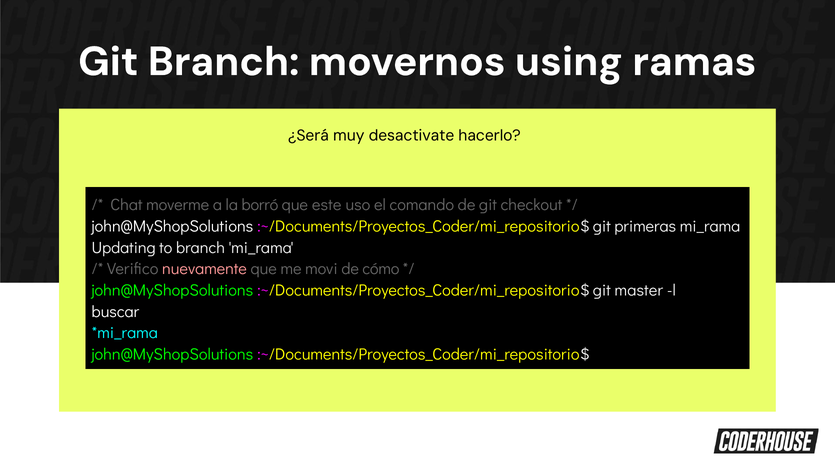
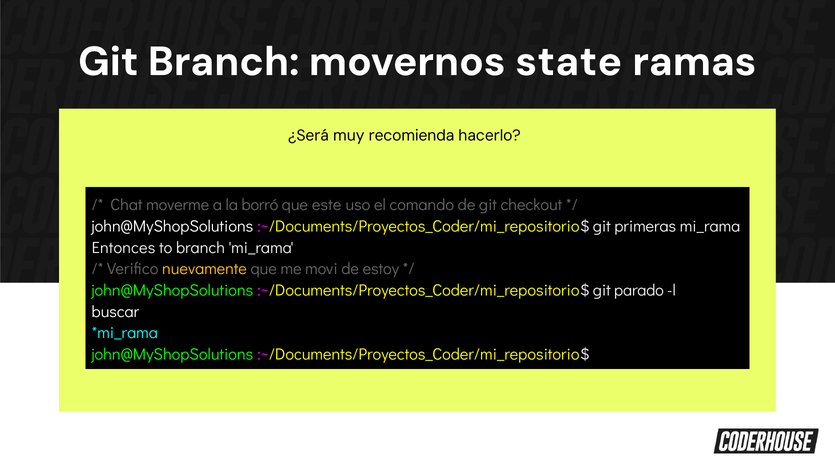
using: using -> state (569, 62)
desactivate: desactivate -> recomienda (412, 135)
Updating: Updating -> Entonces (123, 248)
nuevamente colour: pink -> yellow (204, 269)
cómo: cómo -> estoy (381, 269)
master: master -> parado (639, 290)
